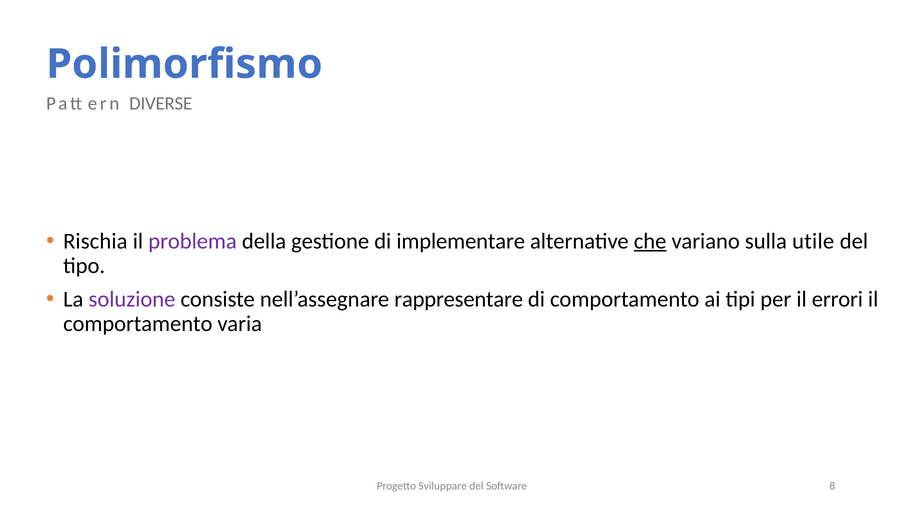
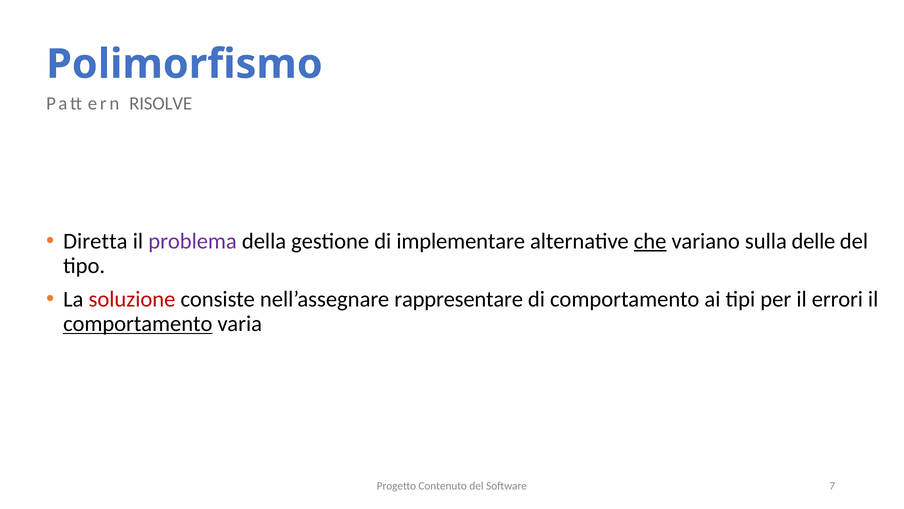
DIVERSE: DIVERSE -> RISOLVE (161, 104)
Rischia: Rischia -> Diretta (95, 241)
utile: utile -> delle (813, 241)
soluzione colour: purple -> red (132, 299)
comportamento underline: none -> present (138, 324)
Sviluppare: Sviluppare -> Contenuto (443, 486)
8: 8 -> 7 (832, 485)
